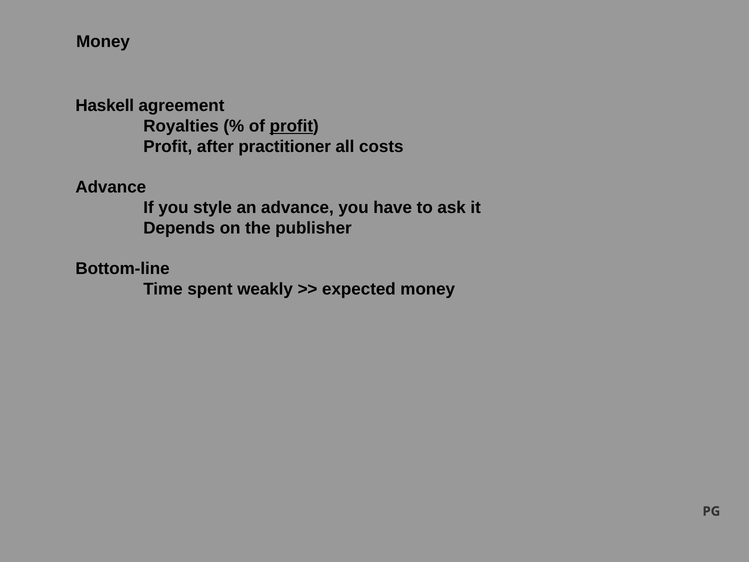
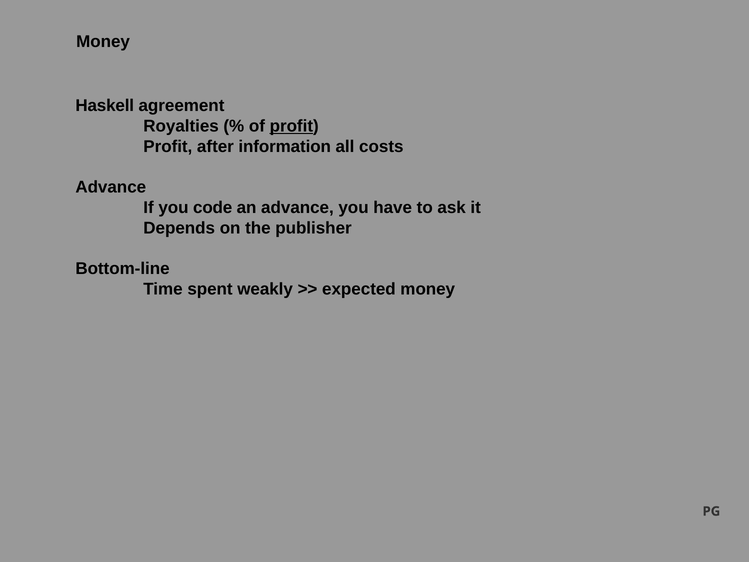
practitioner: practitioner -> information (285, 146)
style: style -> code (213, 208)
